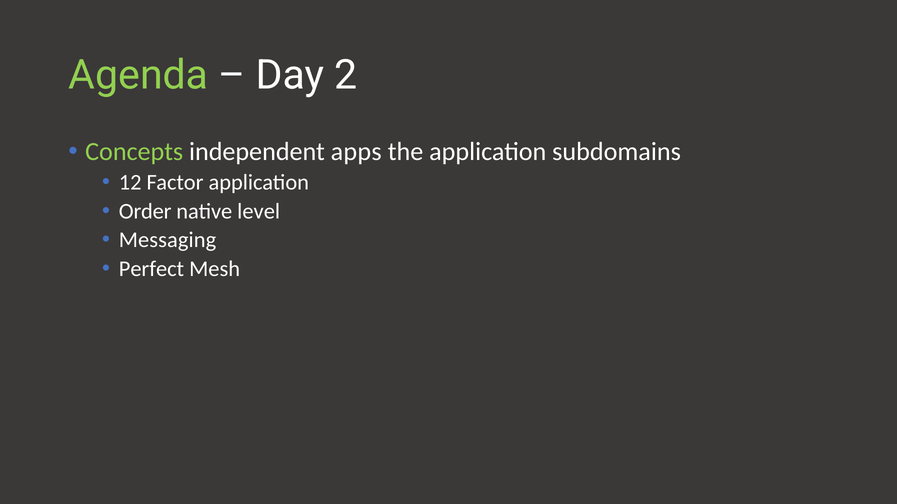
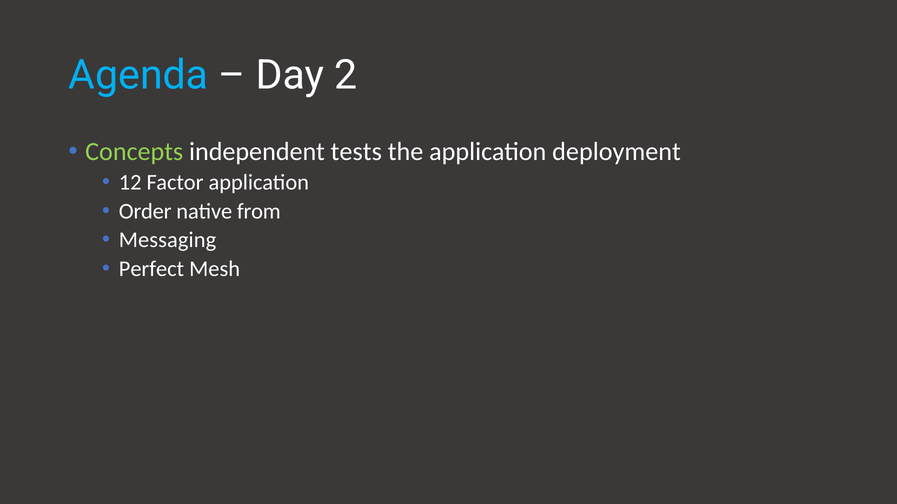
Agenda colour: light green -> light blue (138, 75)
apps: apps -> tests (356, 152)
subdomains: subdomains -> deployment (617, 152)
level: level -> from (259, 211)
